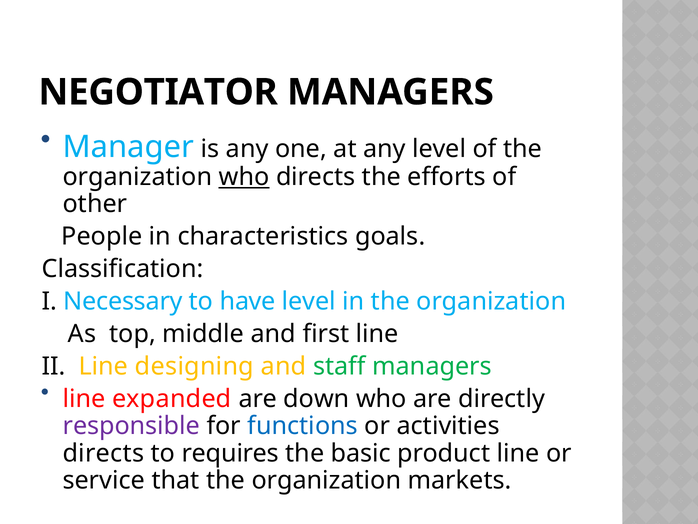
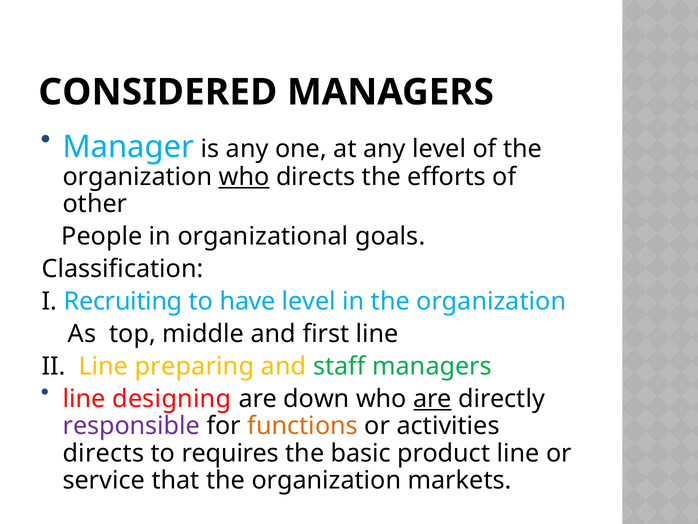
NEGOTIATOR: NEGOTIATOR -> CONSIDERED (158, 92)
characteristics: characteristics -> organizational (263, 236)
Necessary: Necessary -> Recruiting (123, 301)
designing: designing -> preparing (194, 366)
expanded: expanded -> designing (172, 398)
are underline: none -> present (432, 398)
functions colour: blue -> orange (303, 426)
